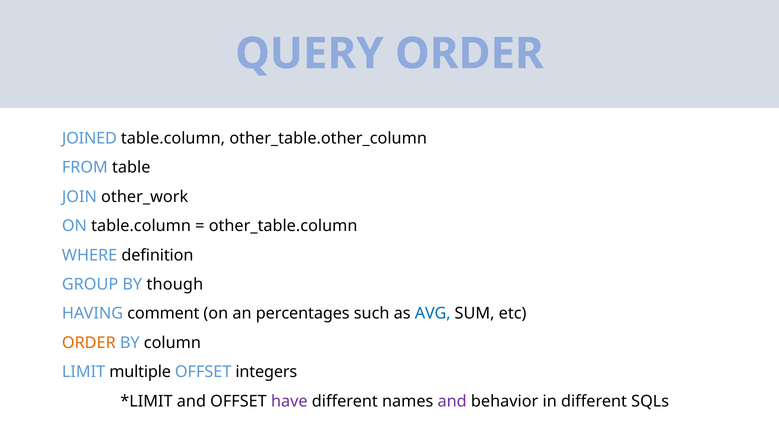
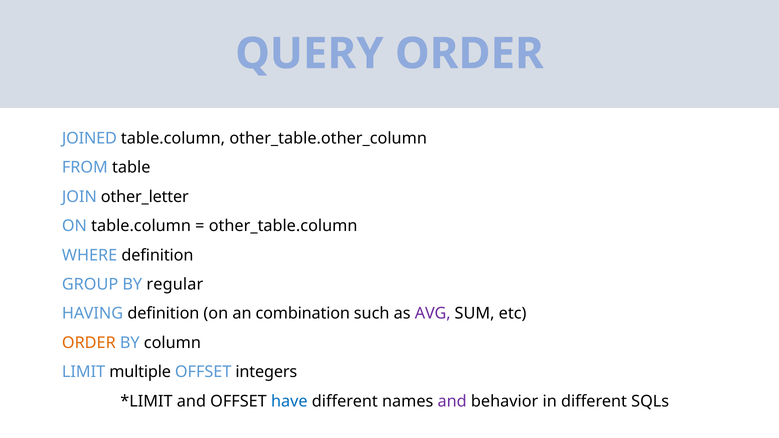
other_work: other_work -> other_letter (145, 197)
though: though -> regular (175, 284)
HAVING comment: comment -> definition (163, 314)
percentages: percentages -> combination (303, 314)
AVG colour: blue -> purple (433, 314)
have colour: purple -> blue (289, 401)
